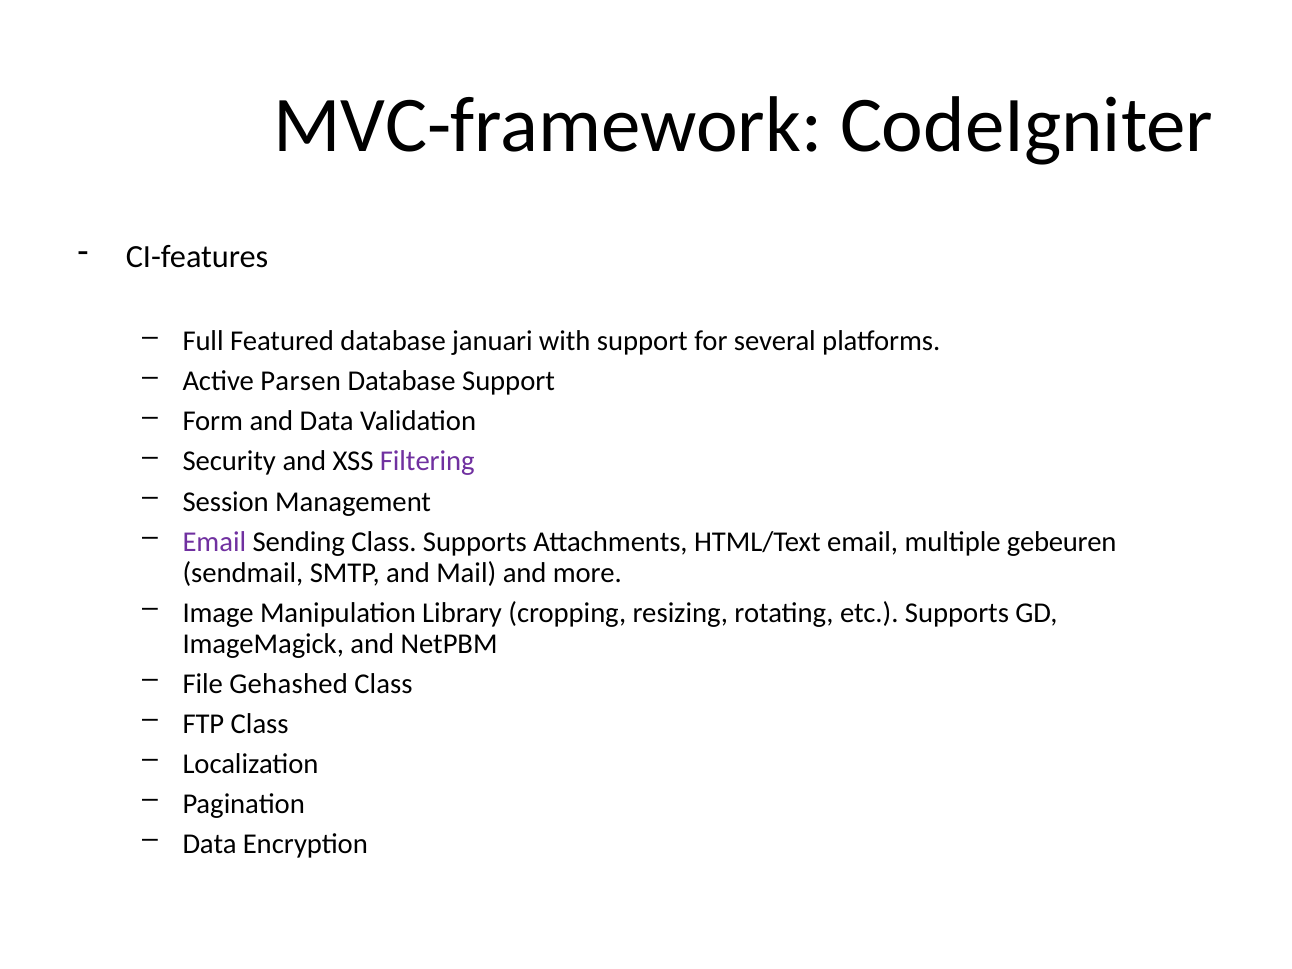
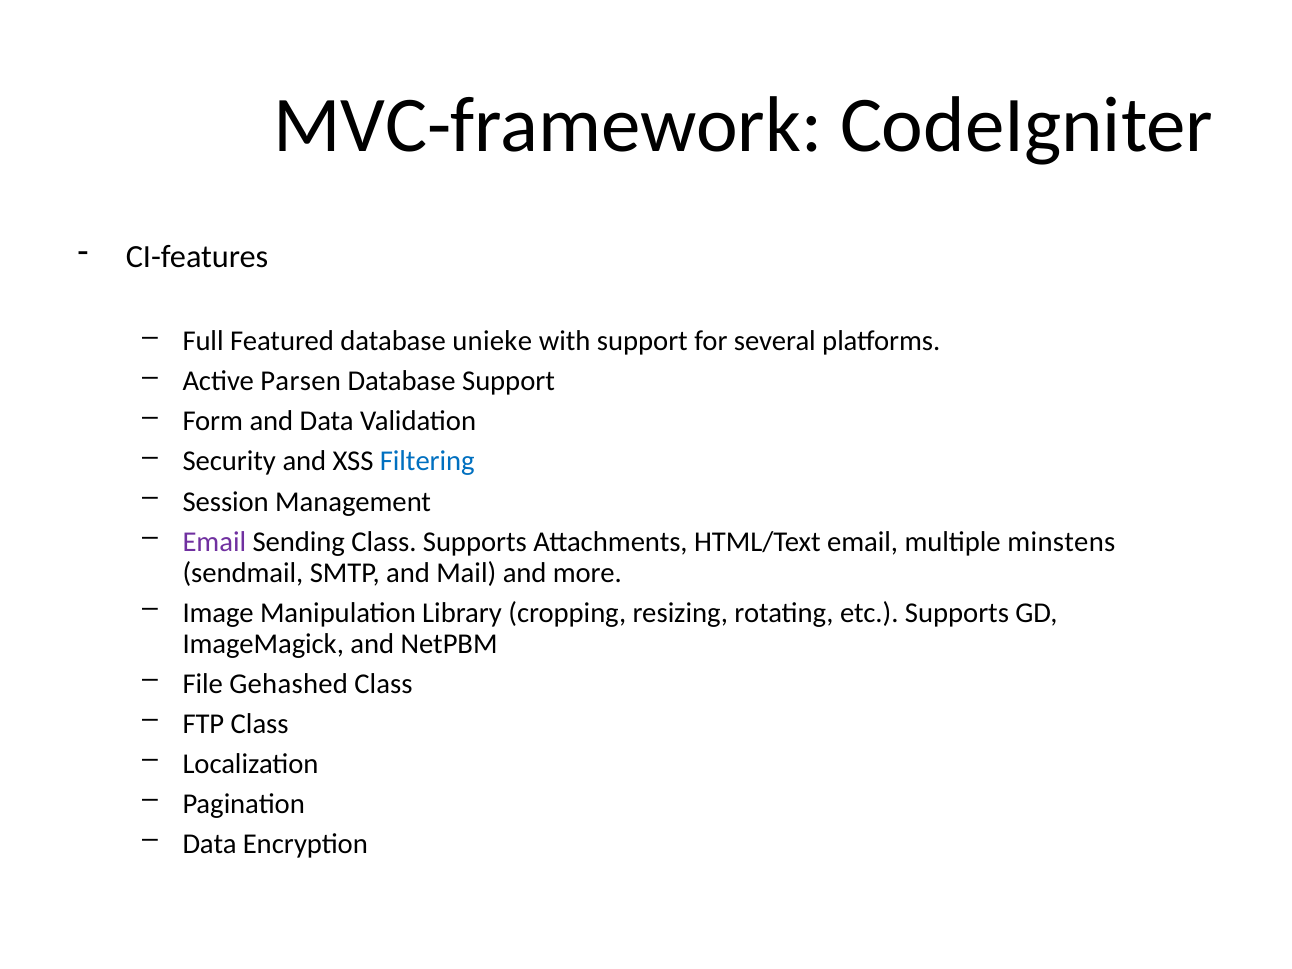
januari: januari -> unieke (492, 341)
Filtering colour: purple -> blue (427, 462)
gebeuren: gebeuren -> minstens (1061, 542)
